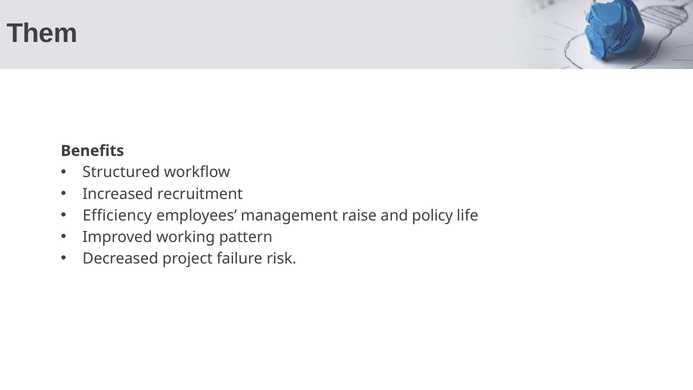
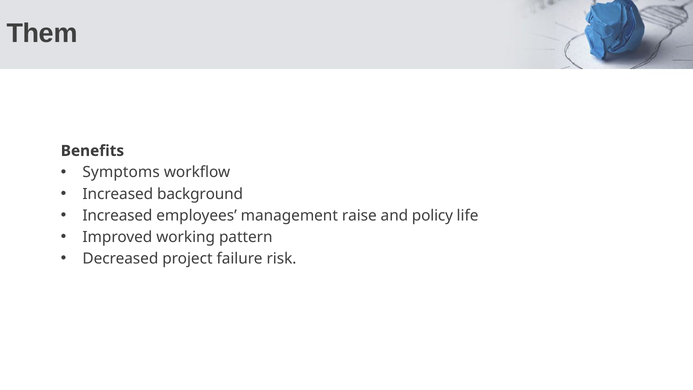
Structured: Structured -> Symptoms (121, 172)
recruitment: recruitment -> background (200, 194)
Efficiency: Efficiency -> Increased (117, 215)
